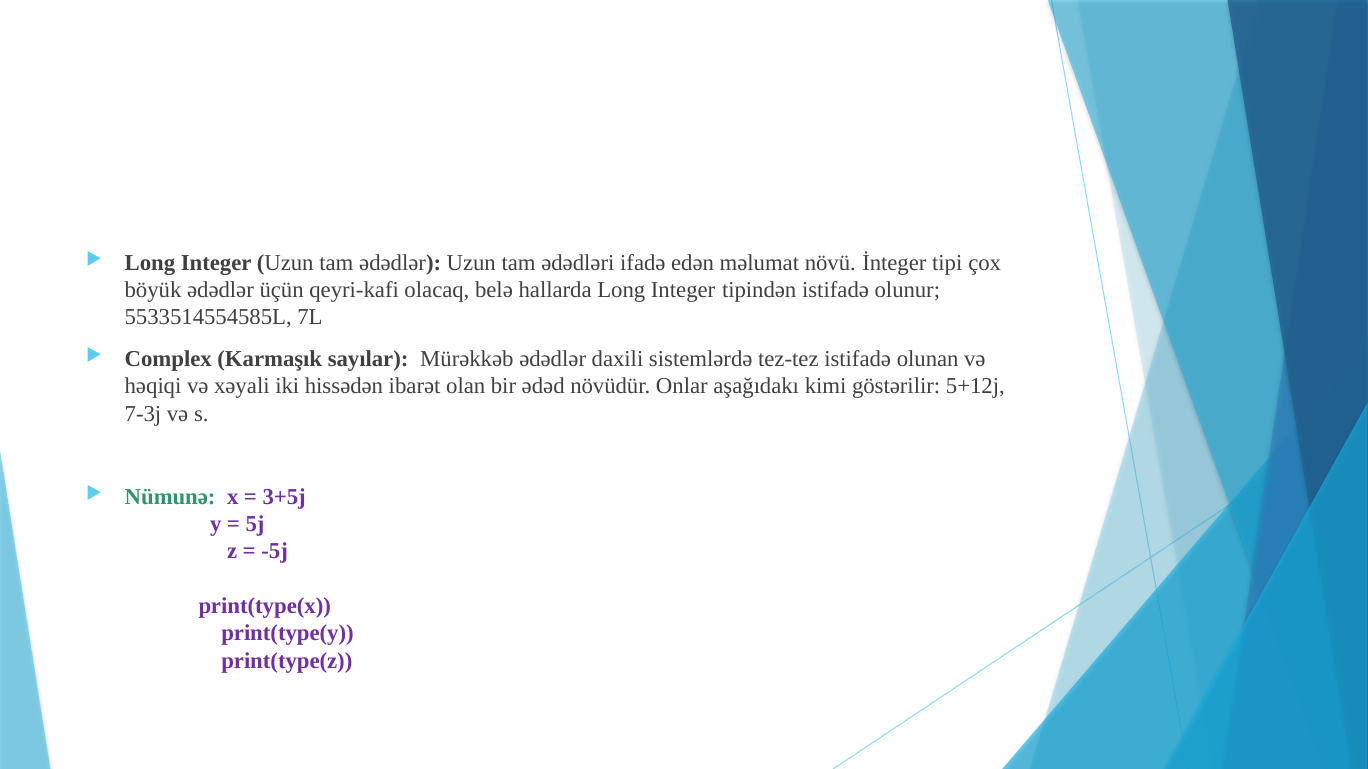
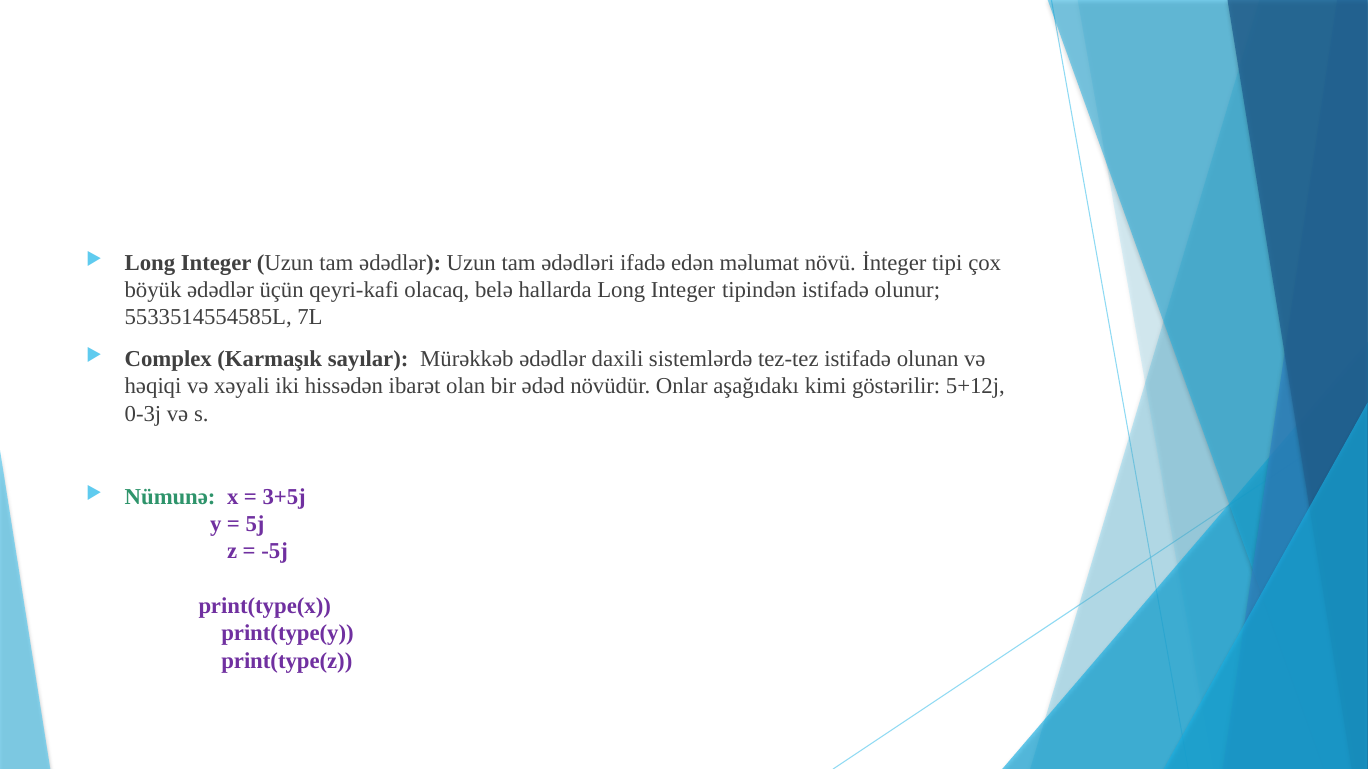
7-3j: 7-3j -> 0-3j (143, 414)
